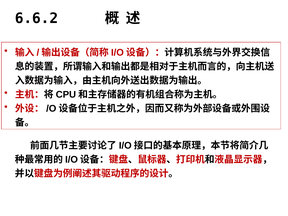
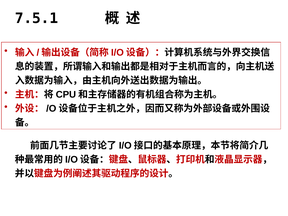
6.6.2: 6.6.2 -> 7.5.1 (36, 18)
